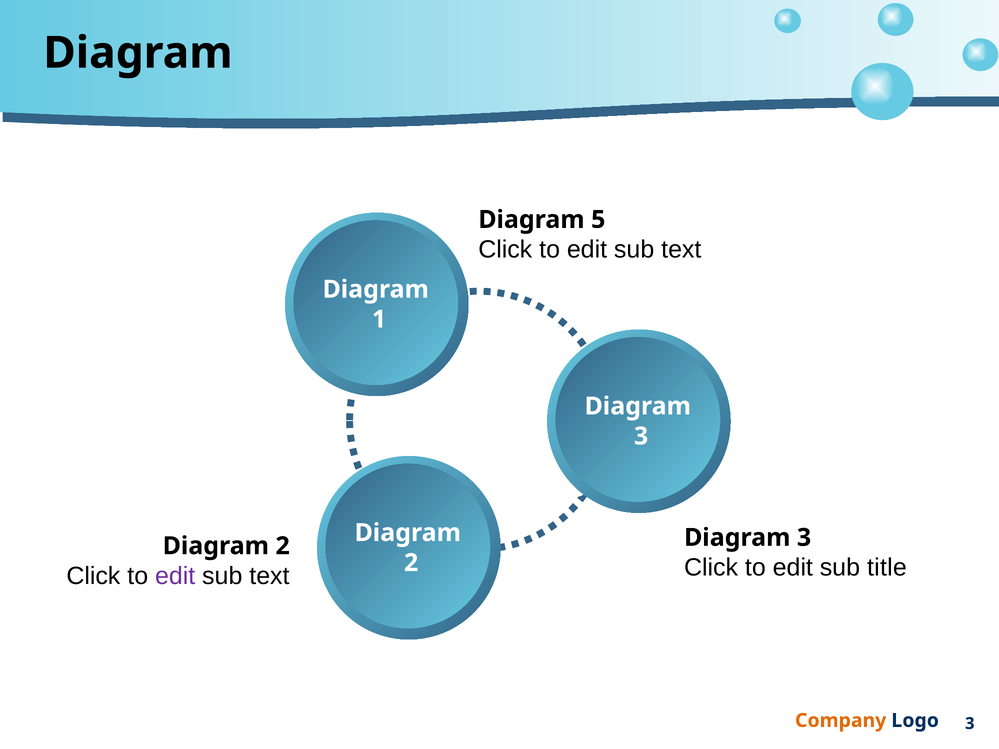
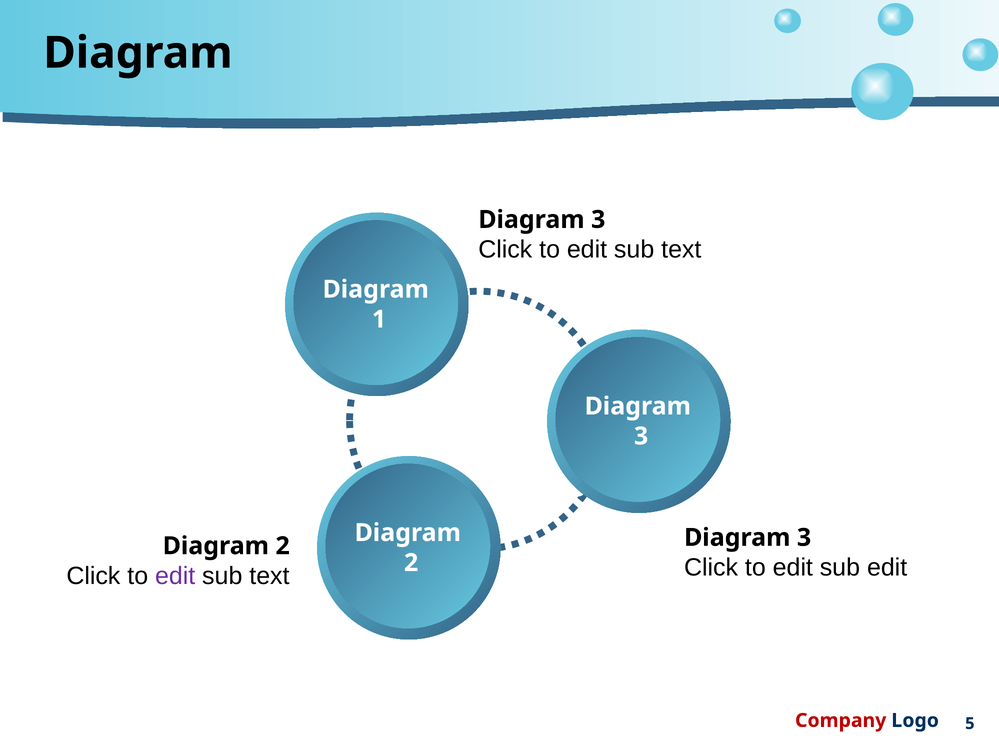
5: 5 -> 3 (598, 220)
title: title -> edit (887, 568)
Company colour: orange -> red (841, 721)
Logo 3: 3 -> 5 (970, 724)
